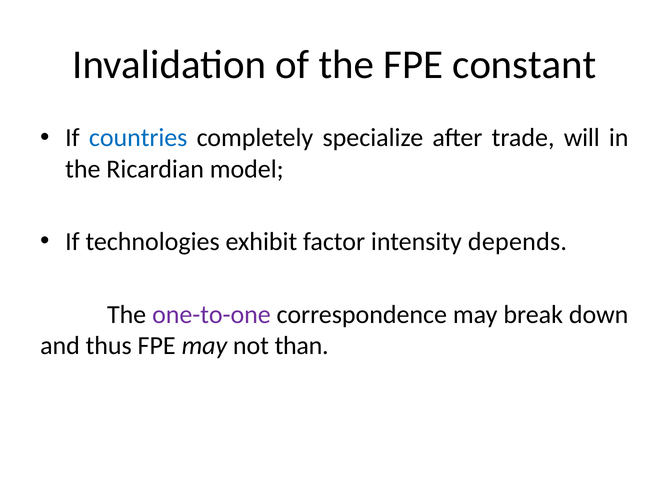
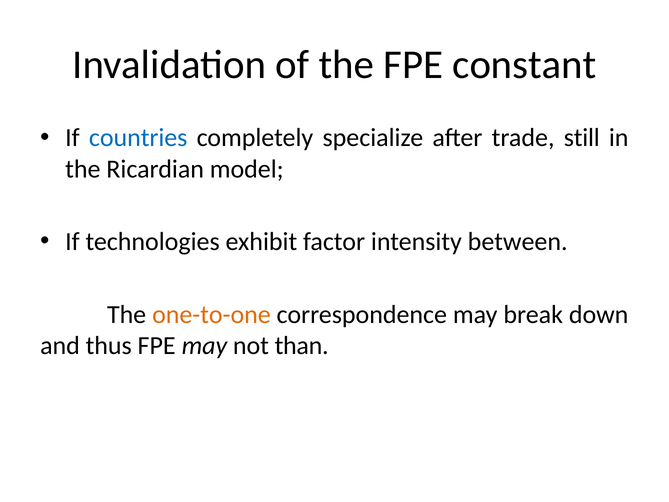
will: will -> still (582, 138)
depends: depends -> between (518, 242)
one-to-one colour: purple -> orange (211, 314)
